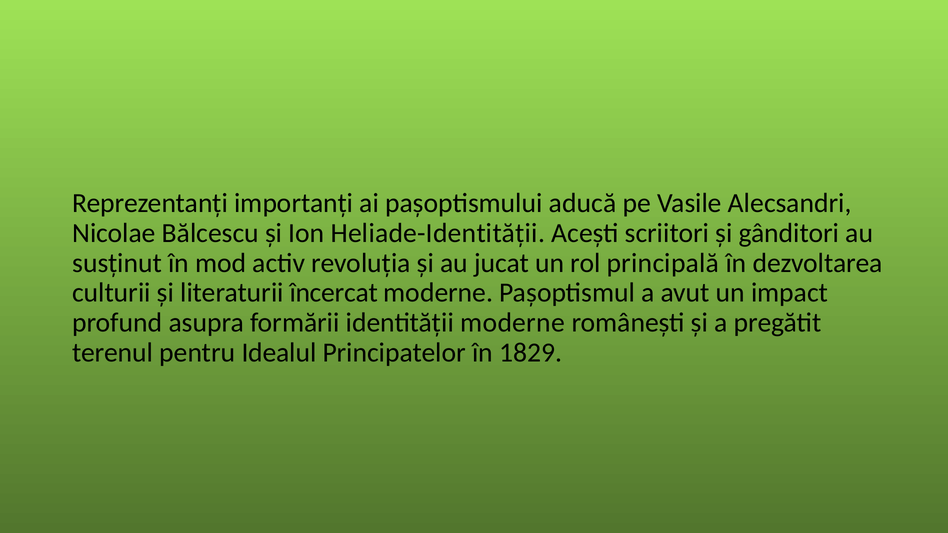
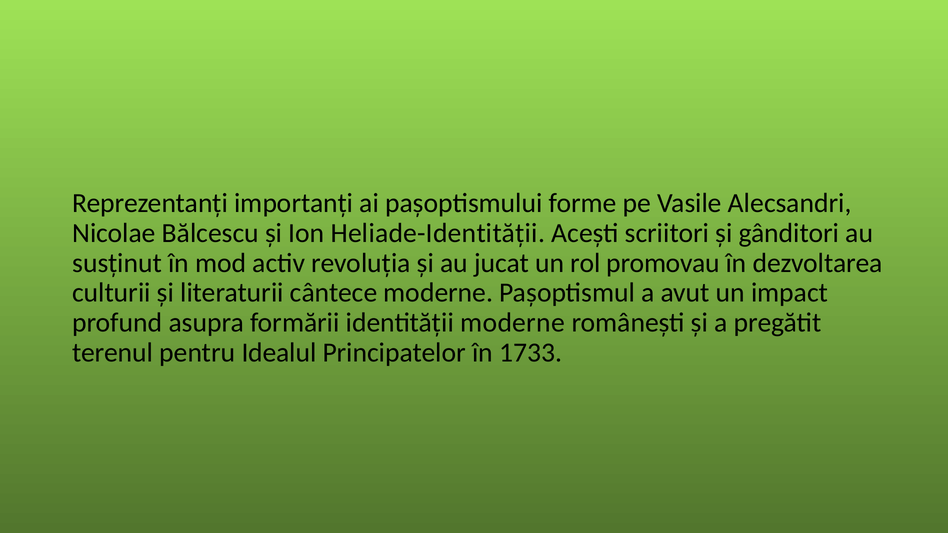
aducă: aducă -> forme (583, 203)
principală: principală -> promovau (663, 263)
încercat: încercat -> cântece (334, 293)
1829: 1829 -> 1733 (531, 353)
